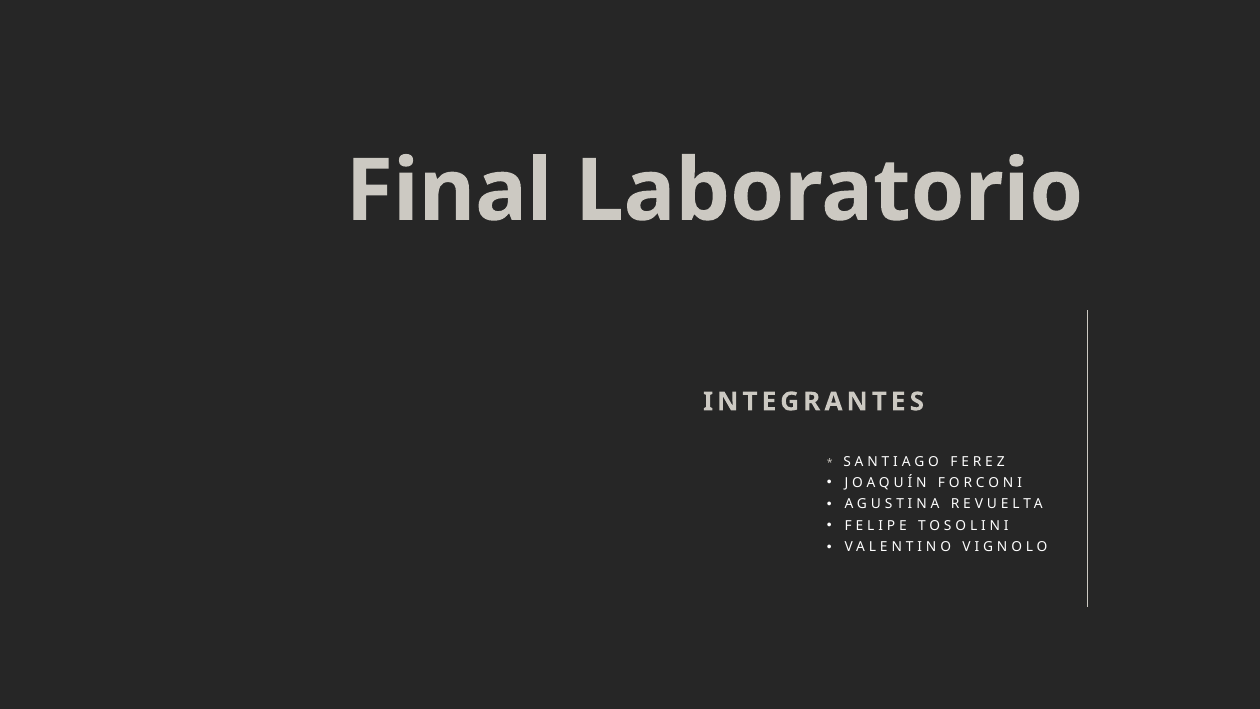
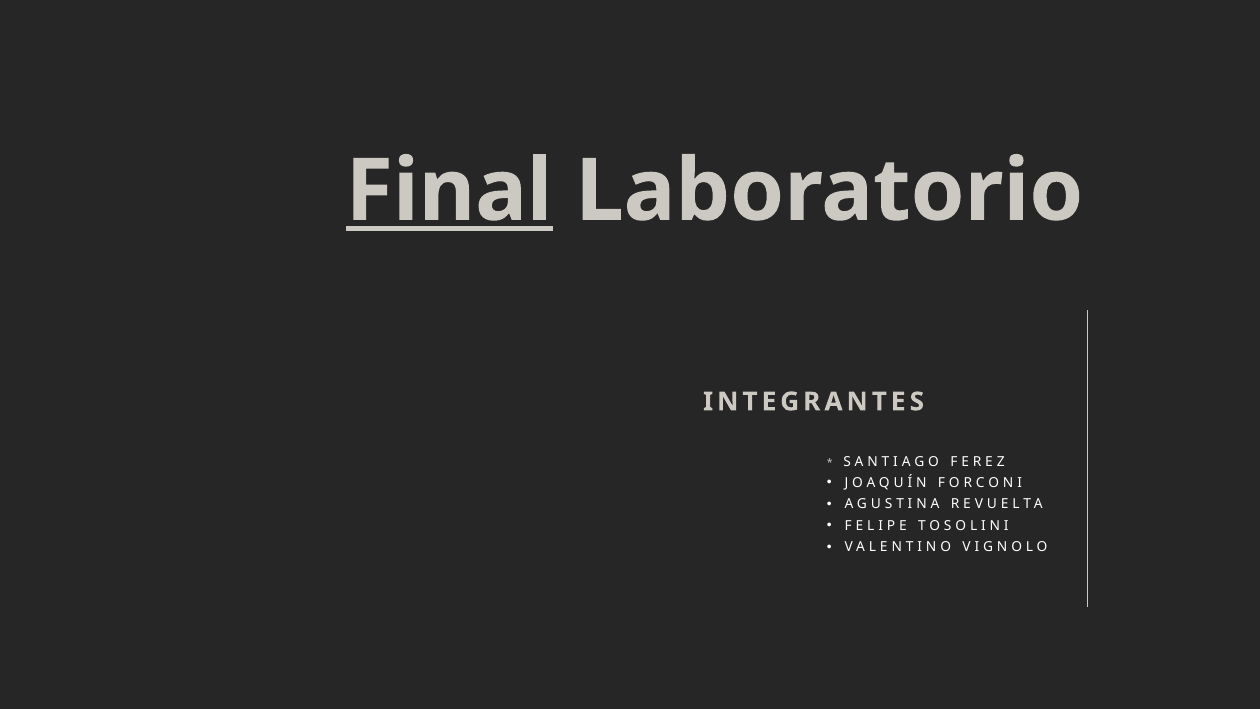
Final underline: none -> present (449, 191)
